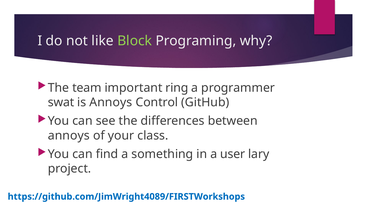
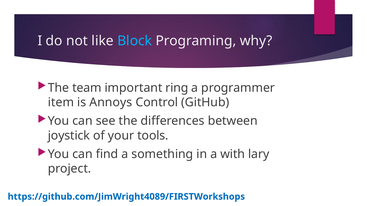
Block colour: light green -> light blue (135, 41)
swat: swat -> item (61, 103)
annoys: annoys -> joystick (69, 136)
class: class -> tools (153, 136)
user: user -> with (233, 154)
